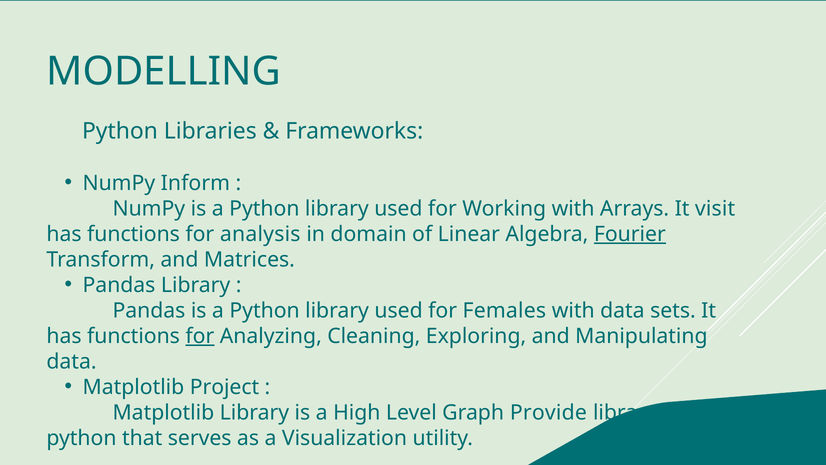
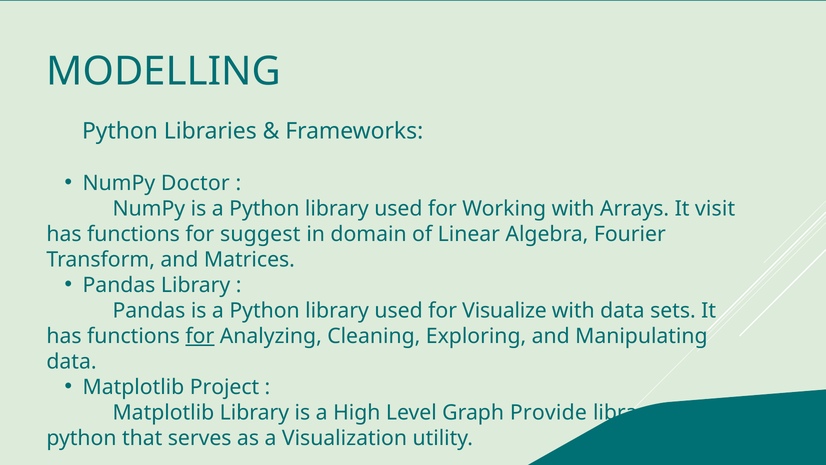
Inform: Inform -> Doctor (195, 183)
analysis: analysis -> suggest (260, 234)
Fourier underline: present -> none (630, 234)
Females: Females -> Visualize (505, 310)
